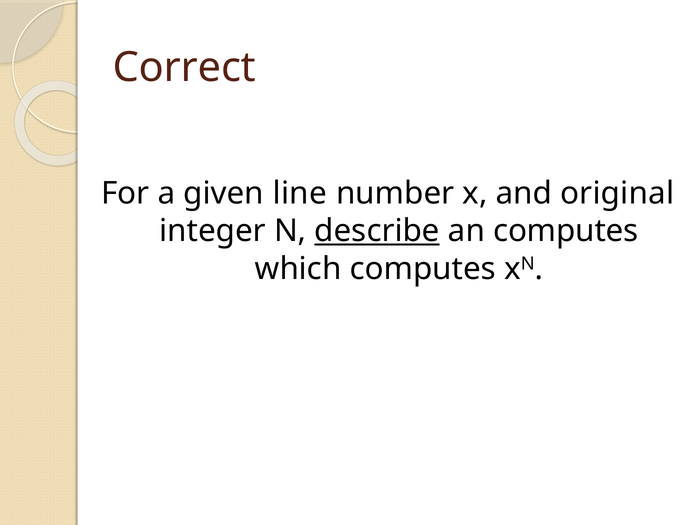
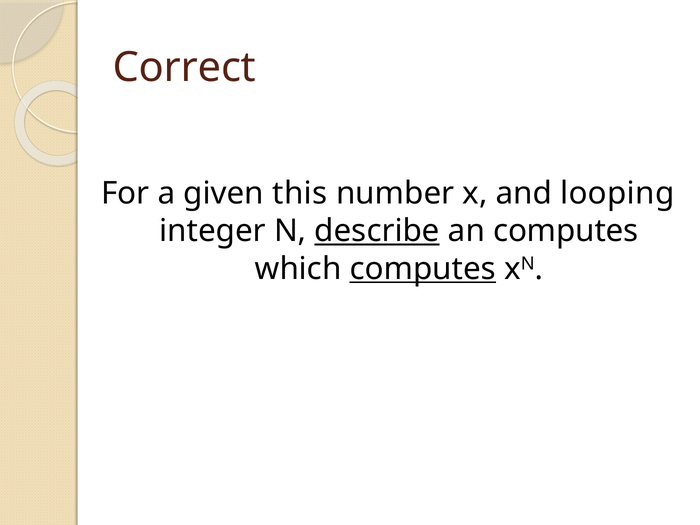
line: line -> this (300, 193)
original: original -> looping (617, 193)
computes underline: none -> present (423, 269)
